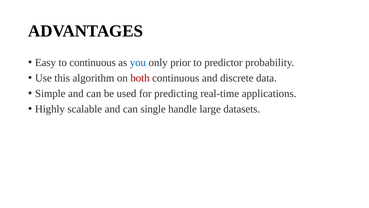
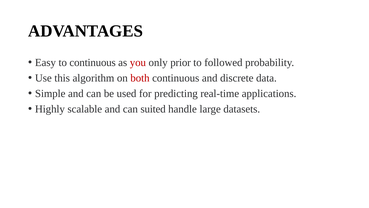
you colour: blue -> red (138, 62)
predictor: predictor -> followed (223, 62)
single: single -> suited (153, 109)
